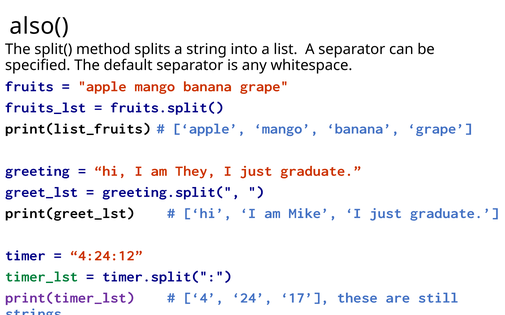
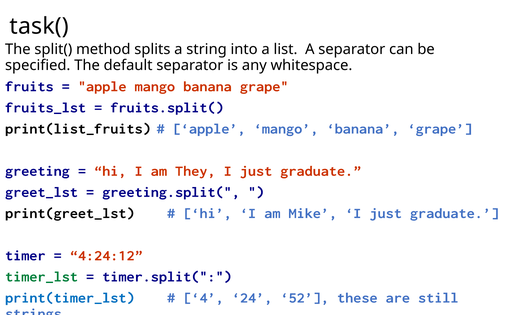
also(: also( -> task( (39, 26)
print(timer_lst colour: purple -> blue (70, 298)
17: 17 -> 52 (305, 298)
